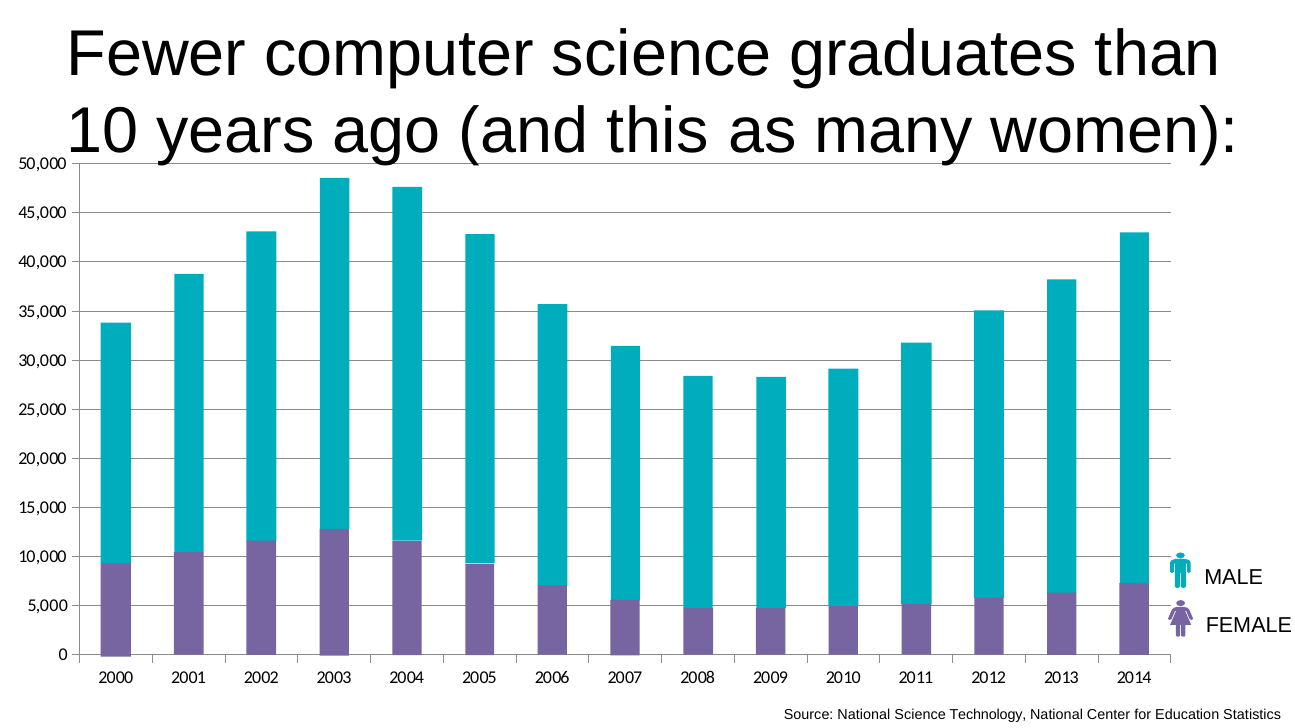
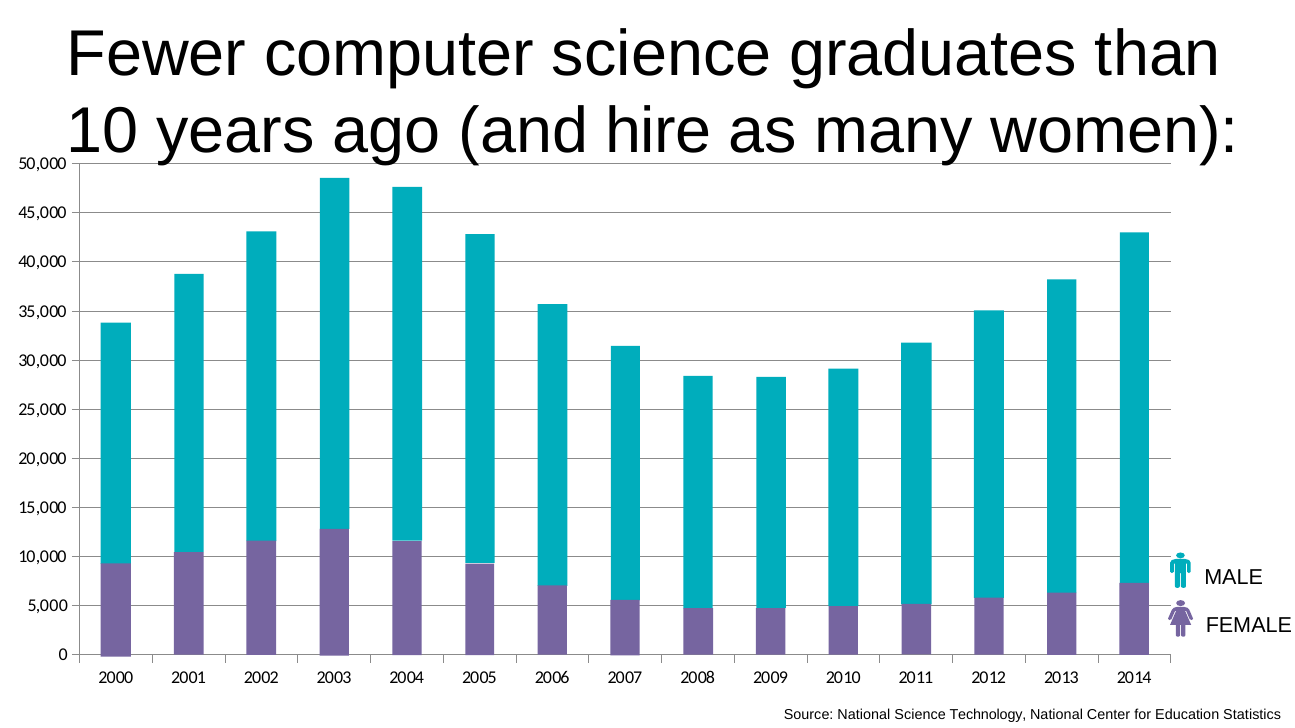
this: this -> hire (659, 132)
